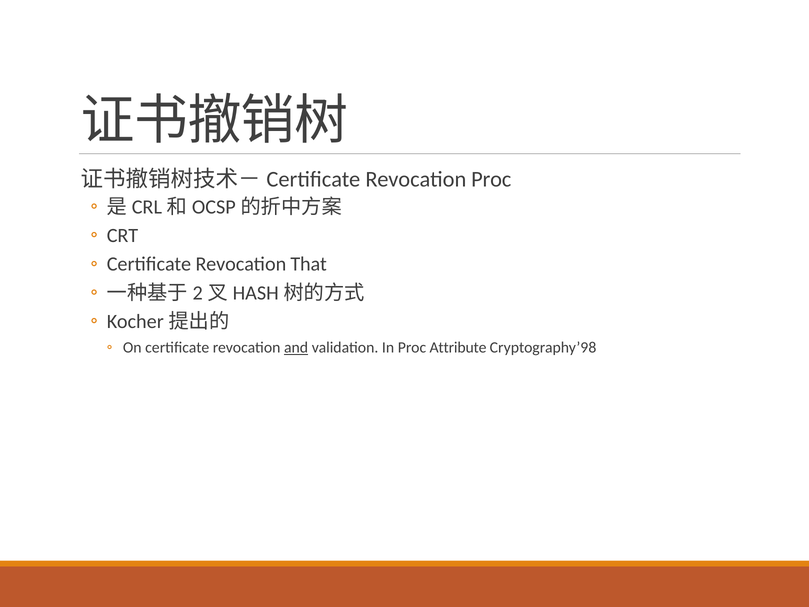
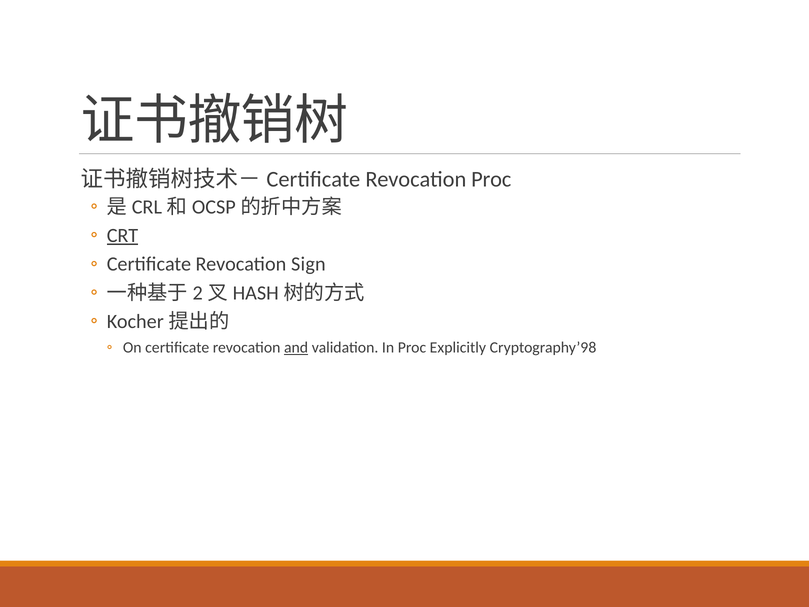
CRT underline: none -> present (122, 236)
That: That -> Sign (308, 264)
Attribute: Attribute -> Explicitly (458, 348)
